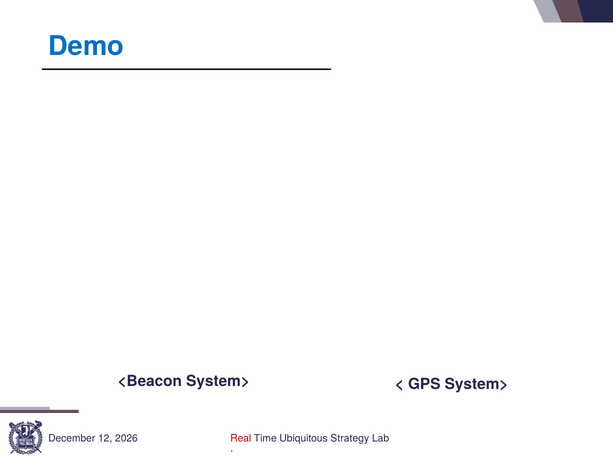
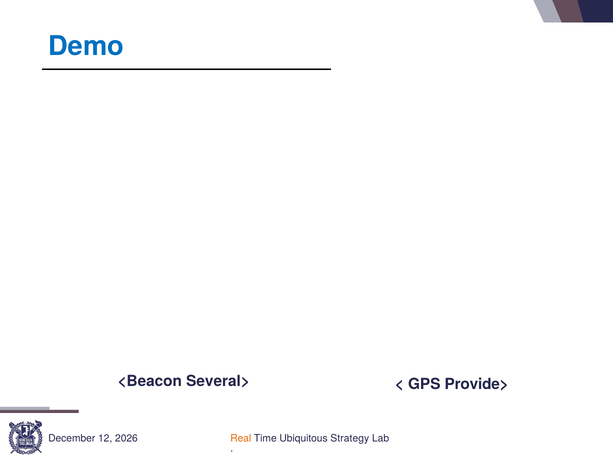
<Beacon System>: System> -> Several> (218, 381)
GPS System>: System> -> Provide> (477, 384)
Real colour: red -> orange (241, 438)
